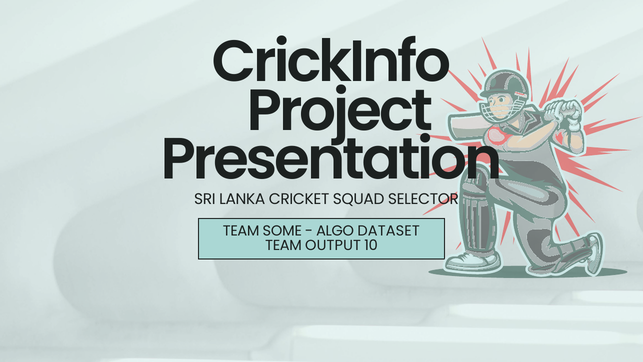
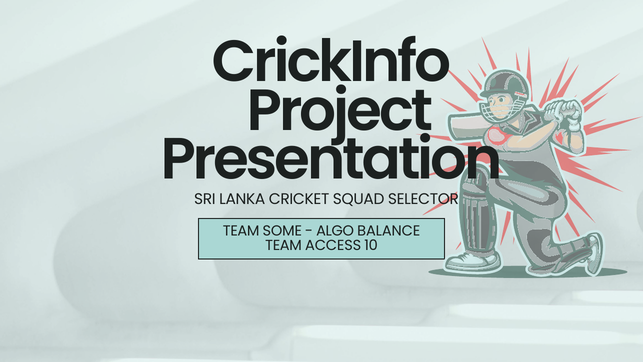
DATASET: DATASET -> BALANCE (389, 231)
OUTPUT: OUTPUT -> ACCESS (333, 245)
